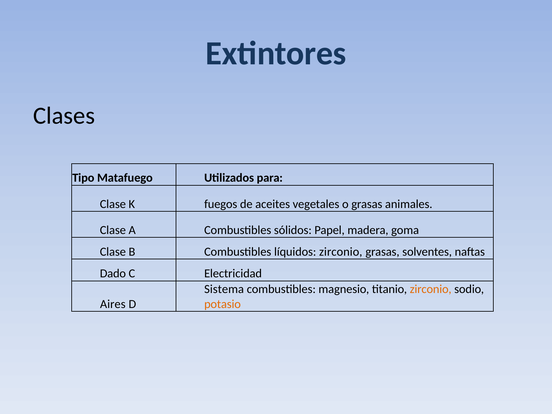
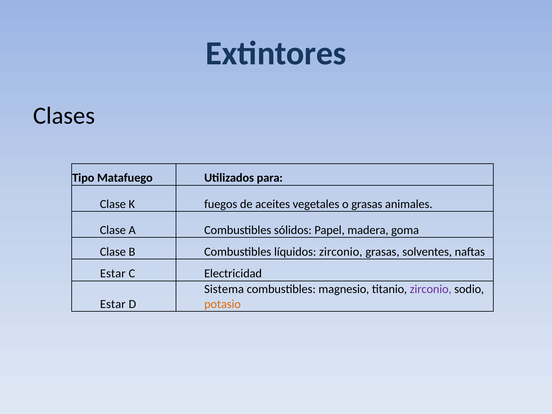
Dado: Dado -> Estar (113, 274)
zirconio colour: orange -> purple (431, 289)
Aires: Aires -> Estar (113, 304)
